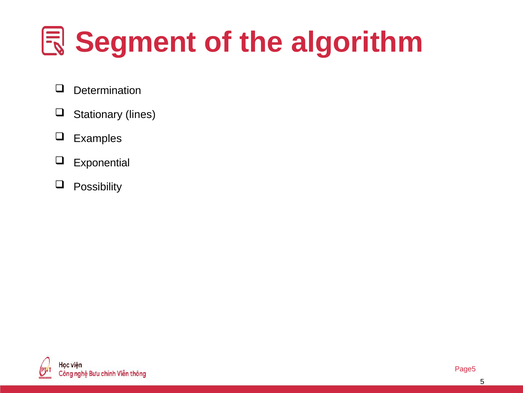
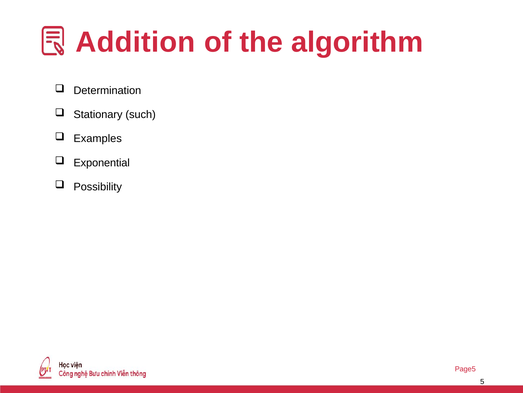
Segment: Segment -> Addition (135, 42)
lines: lines -> such (141, 114)
